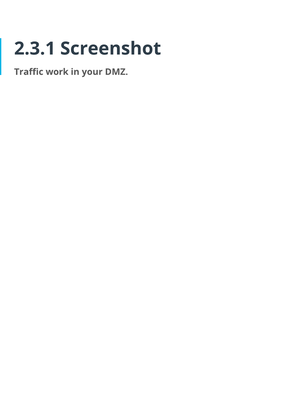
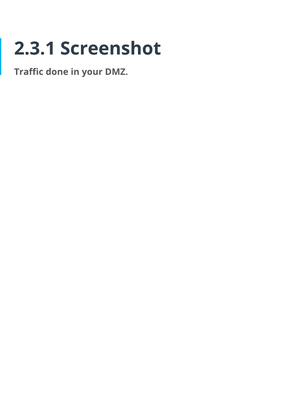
work: work -> done (57, 72)
